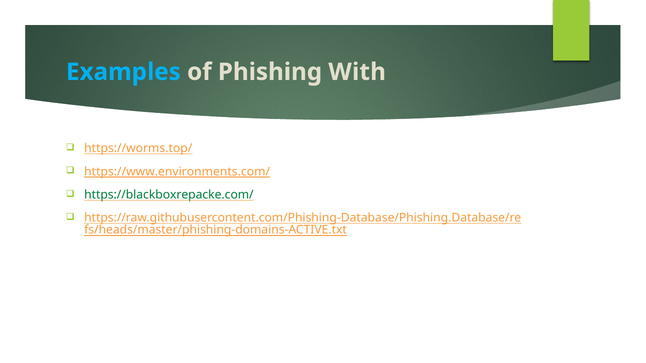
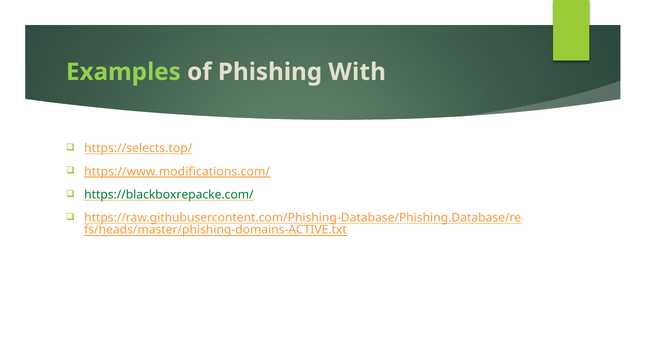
Examples colour: light blue -> light green (123, 72)
https://worms.top/: https://worms.top/ -> https://selects.top/ (138, 148)
https://www.environments.com/: https://www.environments.com/ -> https://www.modifications.com/ (177, 172)
